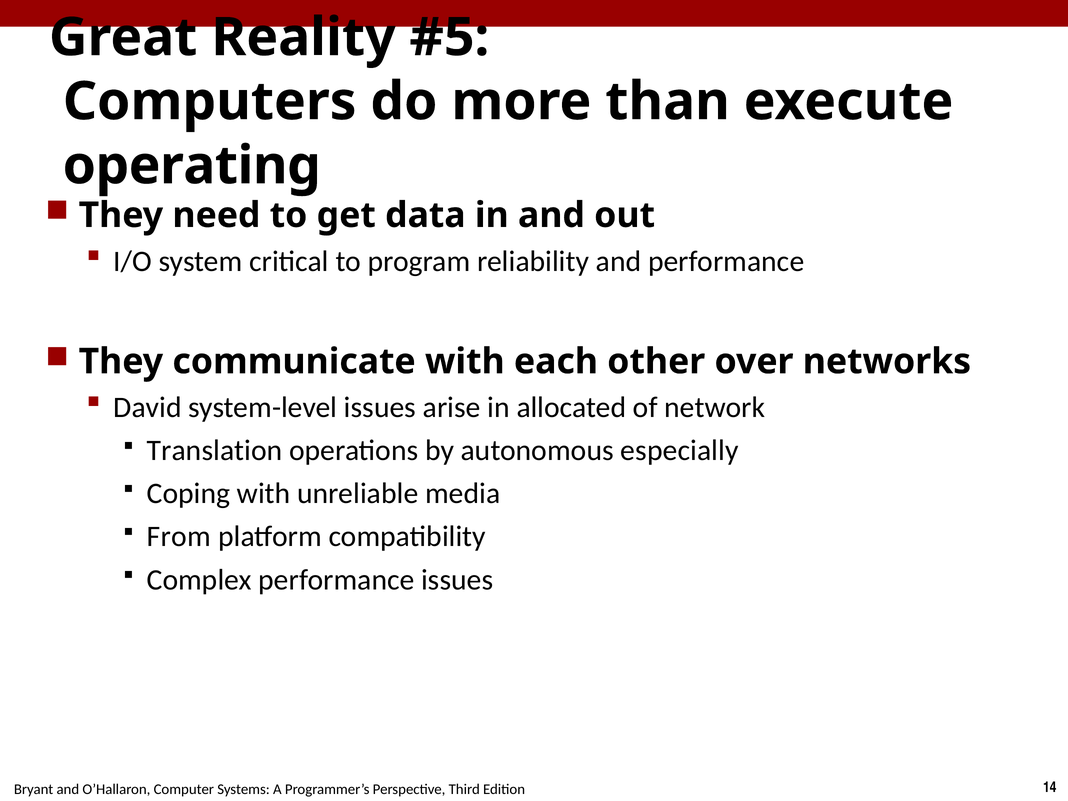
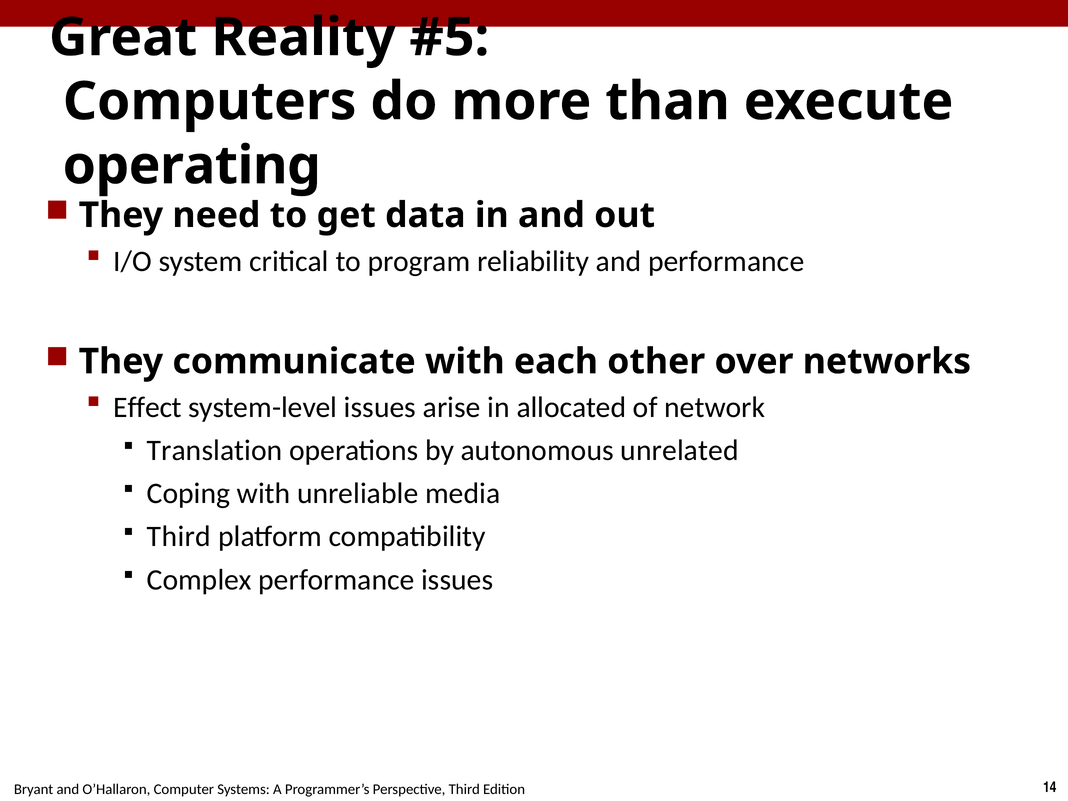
David: David -> Effect (148, 408)
especially: especially -> unrelated (680, 451)
From: From -> Third (179, 537)
